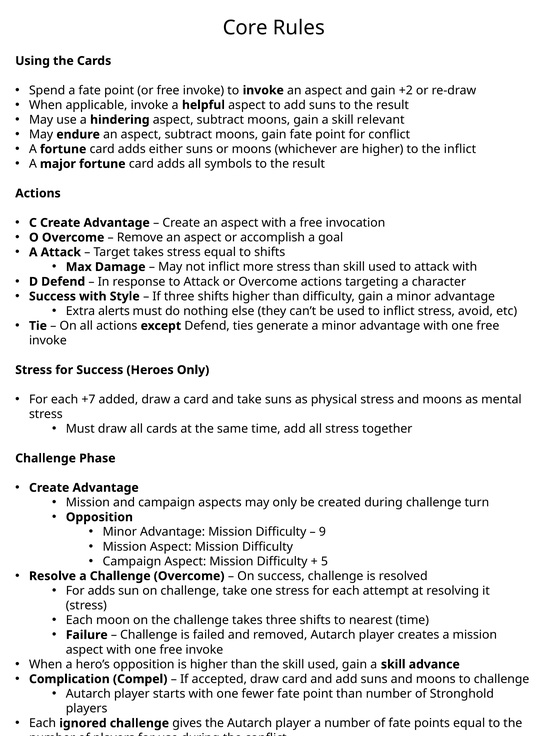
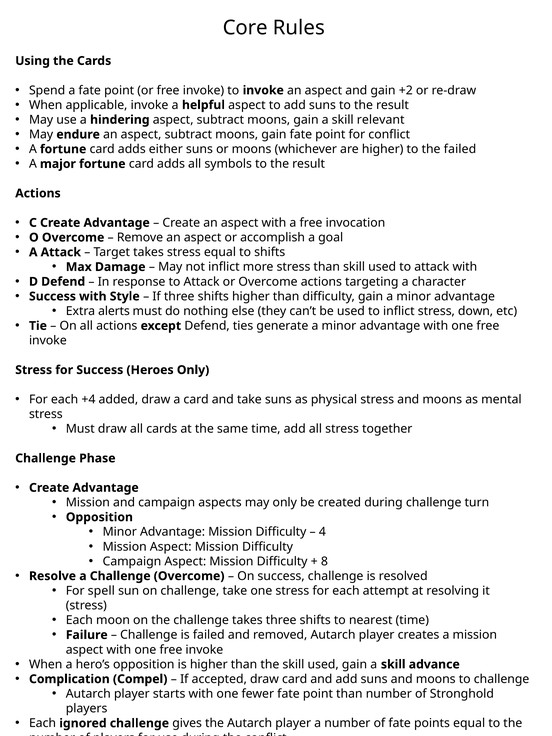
the inflict: inflict -> failed (460, 149)
avoid: avoid -> down (476, 311)
+7: +7 -> +4 (88, 399)
9: 9 -> 4 (322, 532)
5: 5 -> 8 (324, 561)
For adds: adds -> spell (101, 591)
